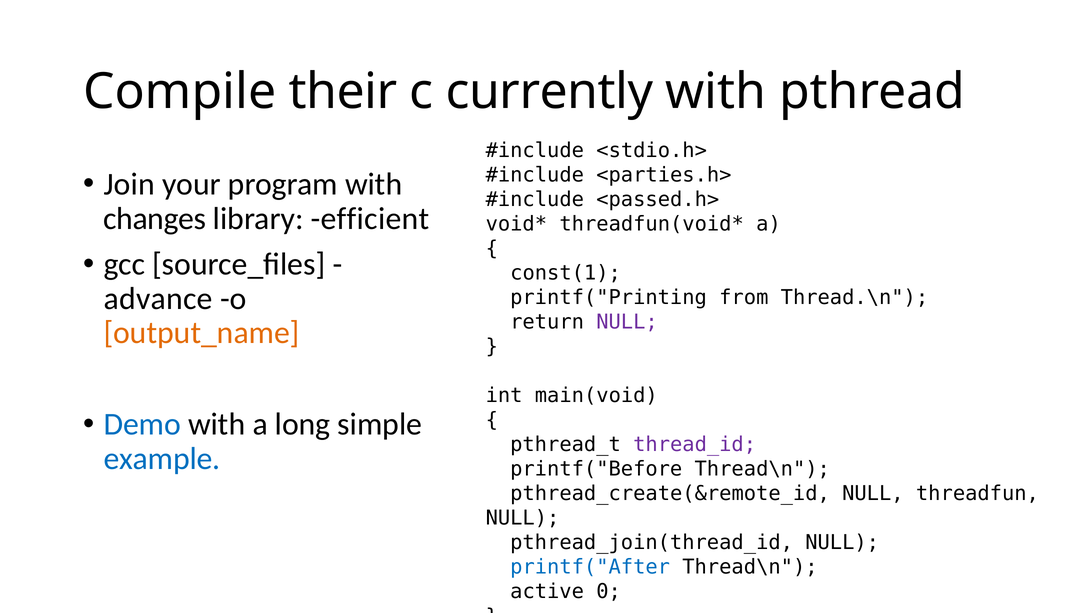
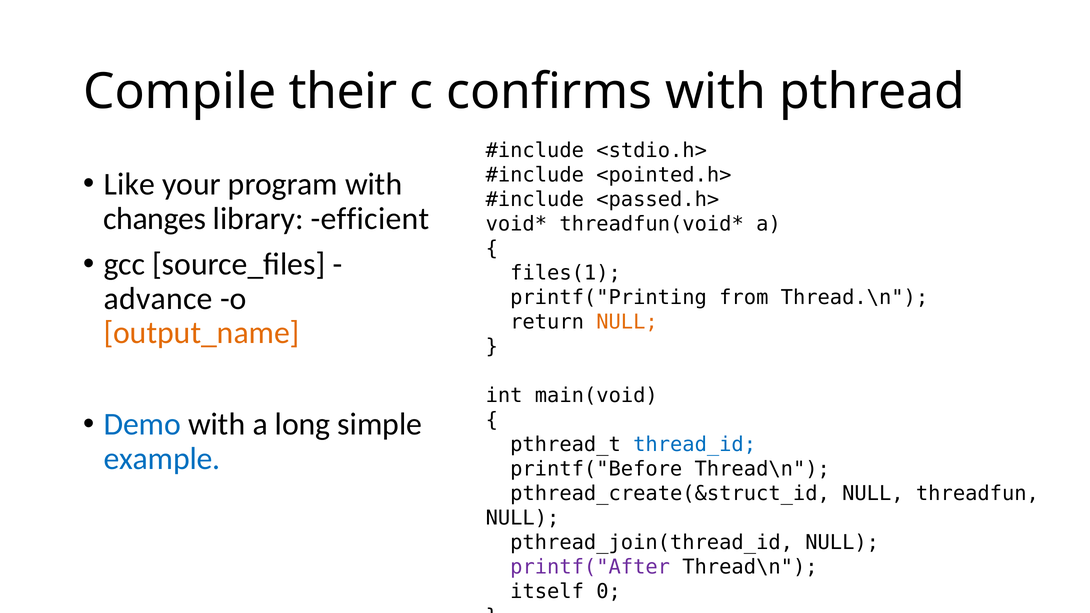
currently: currently -> confirms (549, 92)
<parties.h>: <parties.h> -> <pointed.h> (664, 175)
Join: Join -> Like (129, 184)
const(1: const(1 -> files(1 (566, 273)
NULL colour: purple -> orange (627, 322)
thread_id colour: purple -> blue (695, 445)
pthread_create(&remote_id: pthread_create(&remote_id -> pthread_create(&struct_id (670, 494)
printf("After colour: blue -> purple (590, 567)
active: active -> itself (547, 592)
